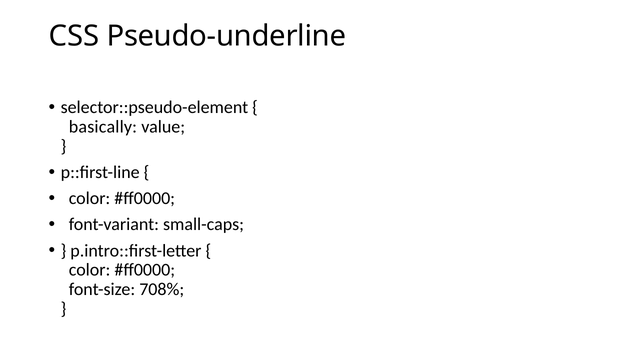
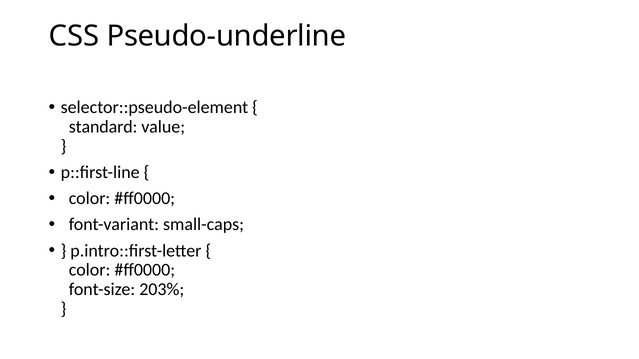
basically: basically -> standard (103, 127)
708%: 708% -> 203% (162, 290)
